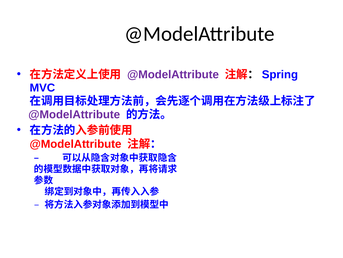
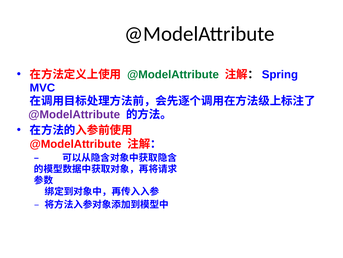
@ModelAttribute colour: purple -> green (173, 74)
